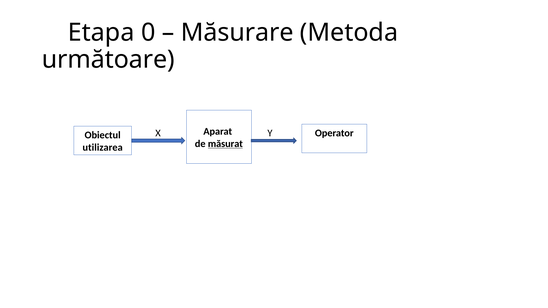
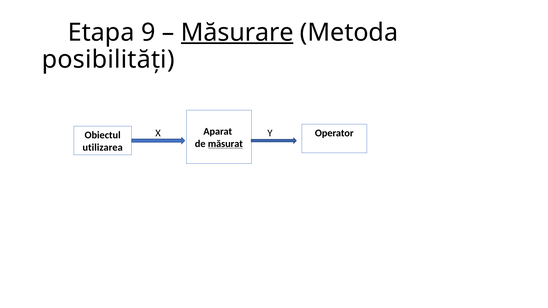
0: 0 -> 9 (148, 32)
Măsurare underline: none -> present (237, 32)
următoare: următoare -> posibilități (108, 60)
